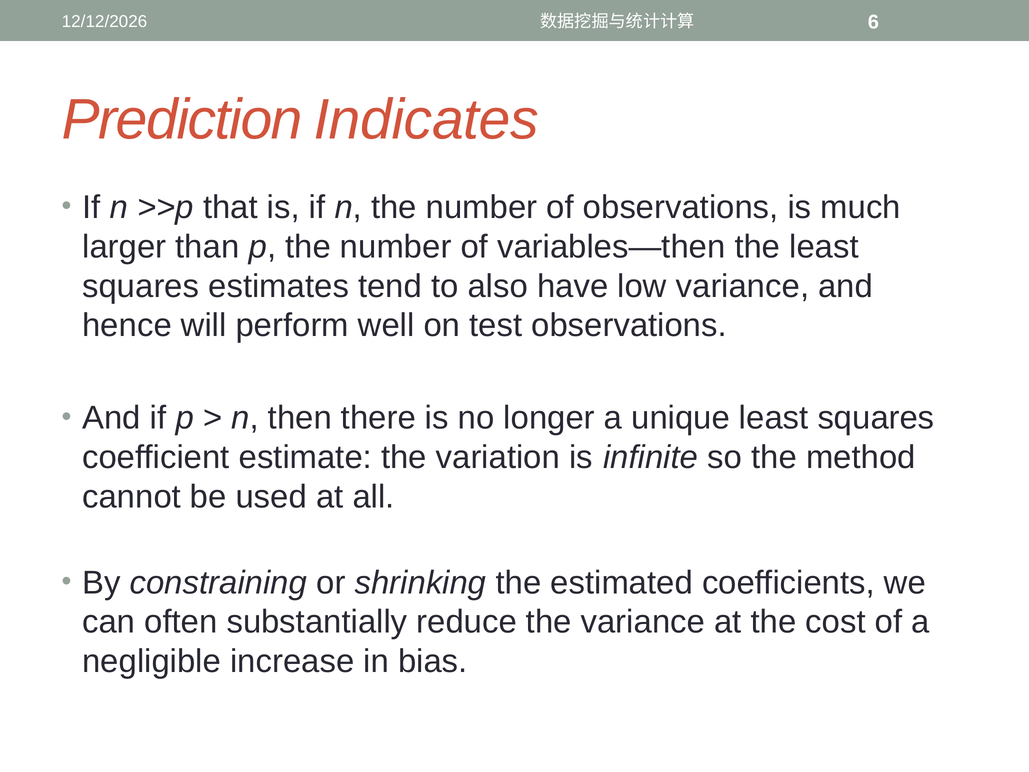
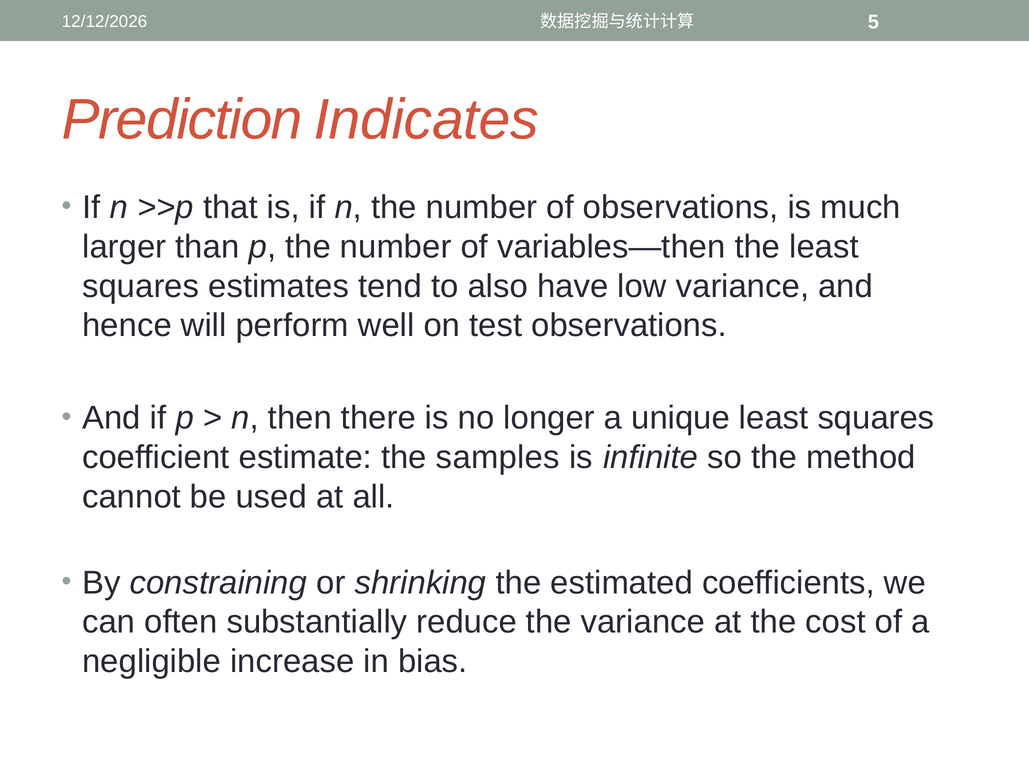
6: 6 -> 5 (873, 22)
variation: variation -> samples (498, 457)
